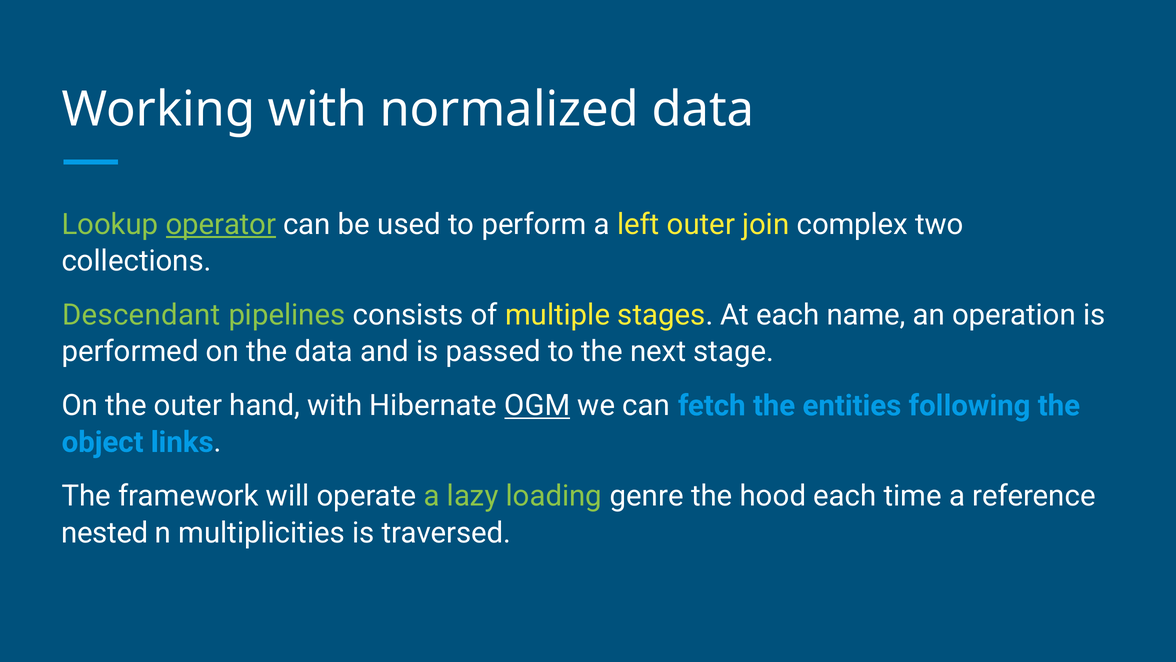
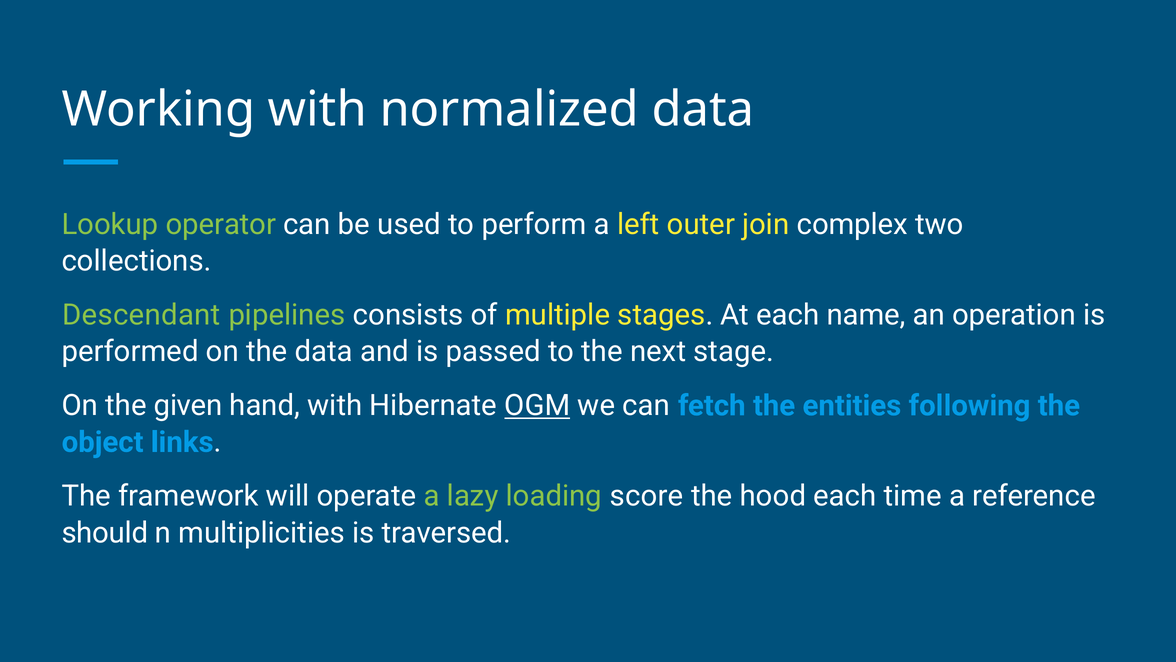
operator underline: present -> none (221, 224)
the outer: outer -> given (188, 405)
genre: genre -> score (647, 496)
nested: nested -> should (105, 532)
